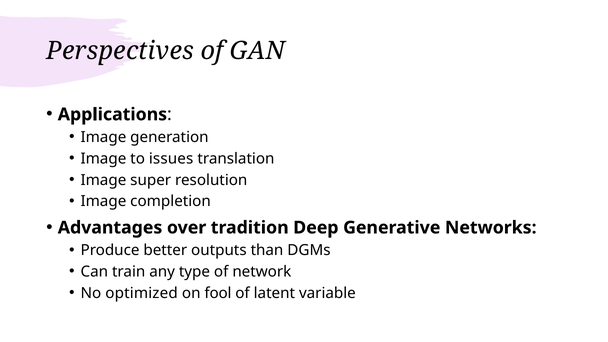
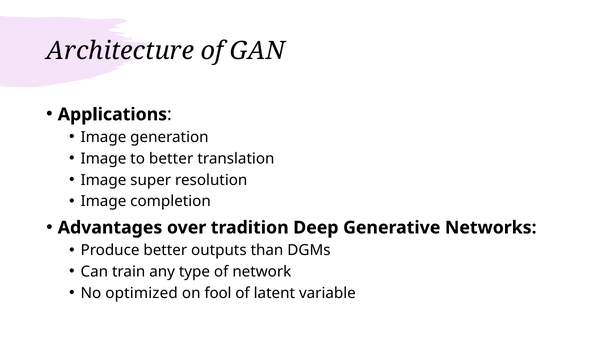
Perspectives: Perspectives -> Architecture (120, 51)
to issues: issues -> better (171, 159)
